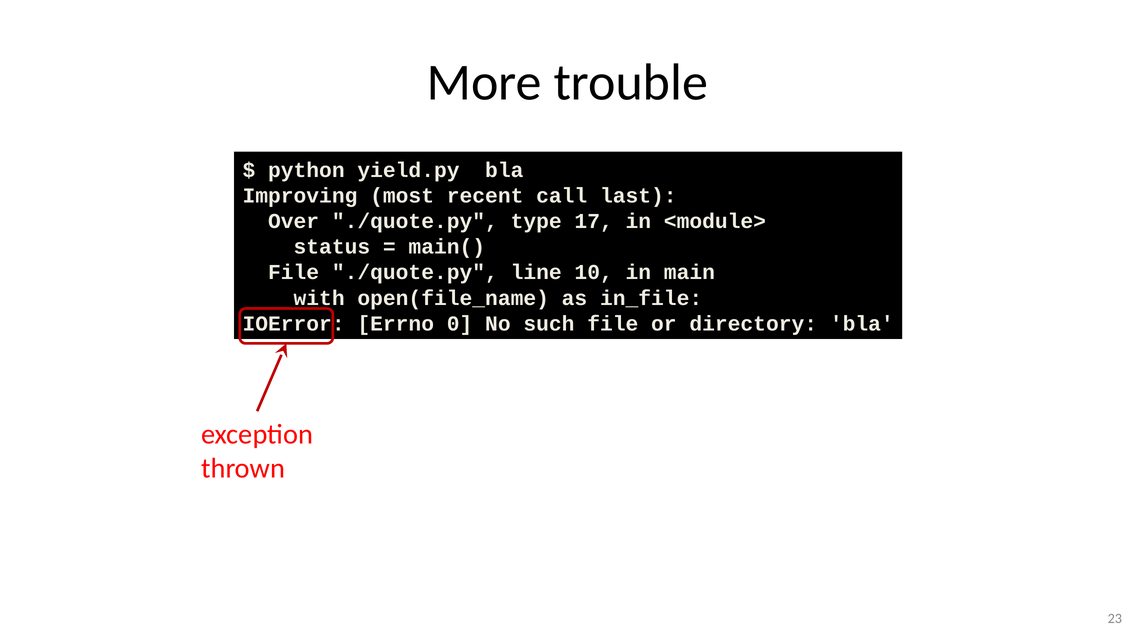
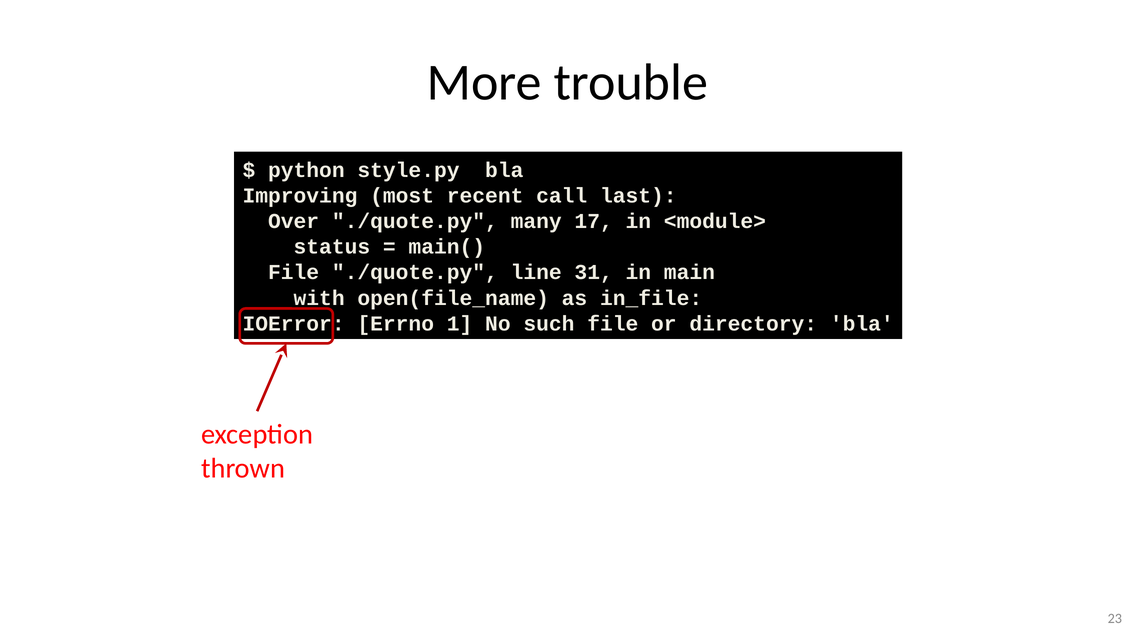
yield.py: yield.py -> style.py (408, 170)
type: type -> many (536, 221)
10: 10 -> 31 (594, 272)
0: 0 -> 1 (460, 323)
